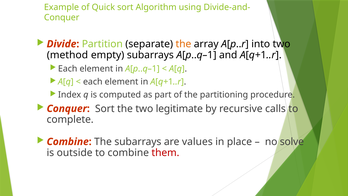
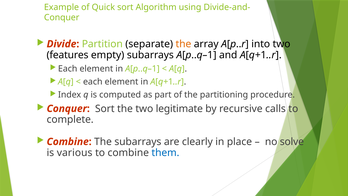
method: method -> features (68, 55)
values: values -> clearly (197, 142)
outside: outside -> various (75, 152)
them colour: red -> blue (165, 152)
